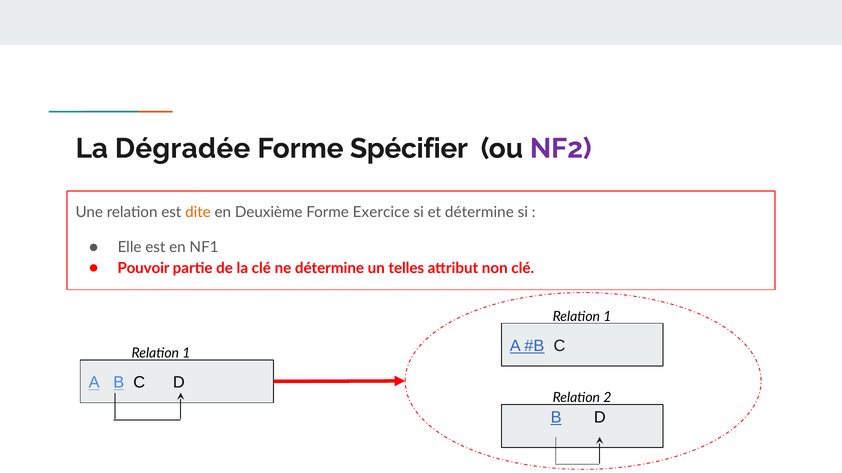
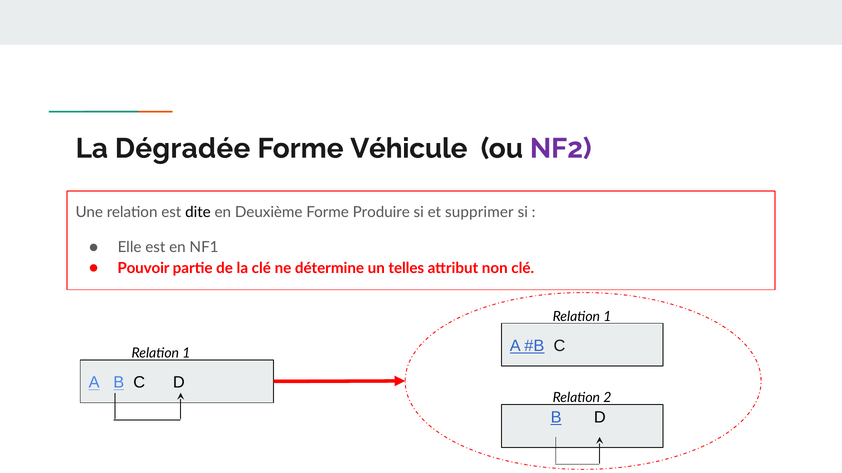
Spécifier: Spécifier -> Véhicule (409, 149)
dite colour: orange -> black (198, 213)
Exercice: Exercice -> Produire (381, 213)
et détermine: détermine -> supprimer (479, 213)
